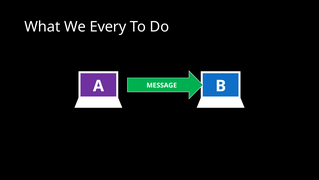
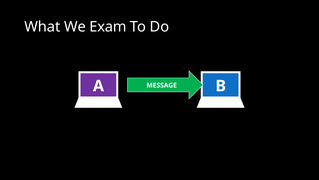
Every: Every -> Exam (108, 27)
